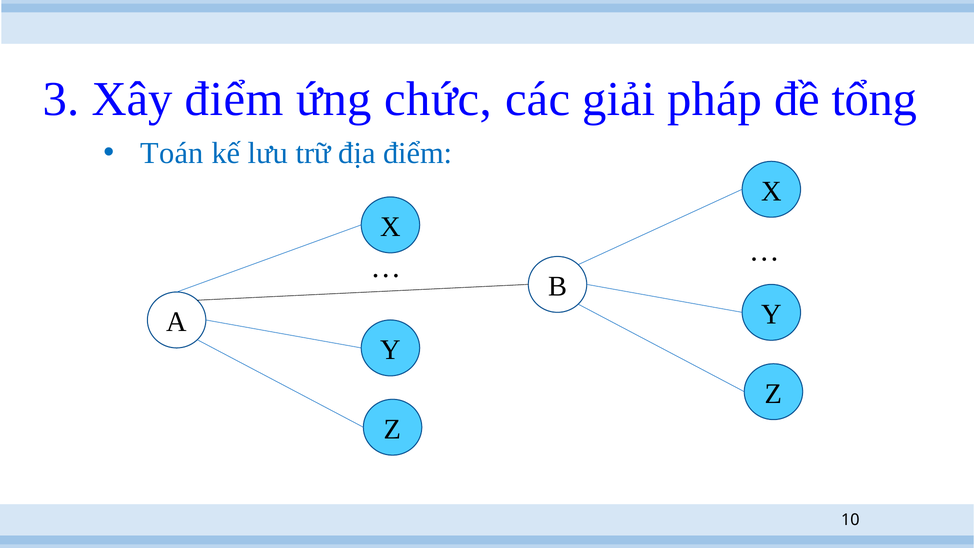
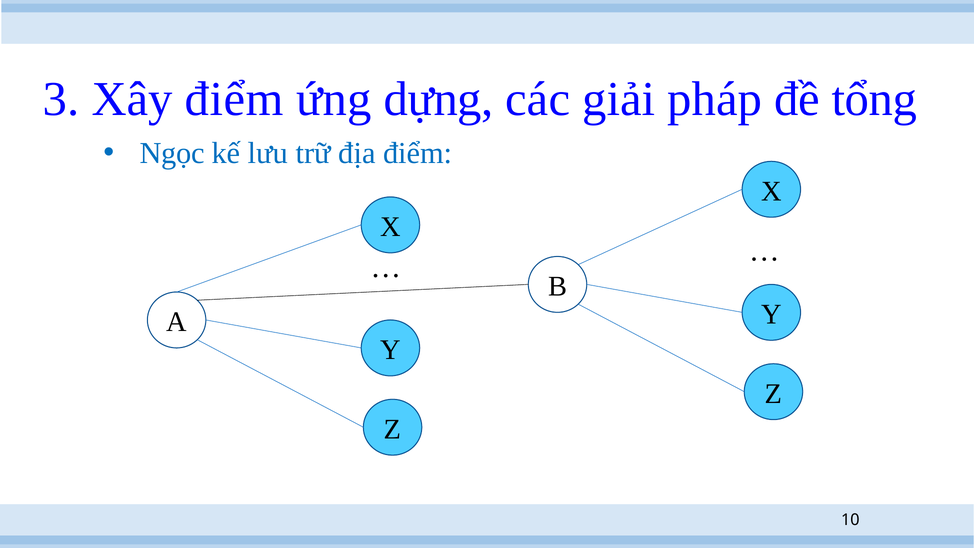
chức: chức -> dựng (439, 99)
Toán: Toán -> Ngọc (172, 153)
